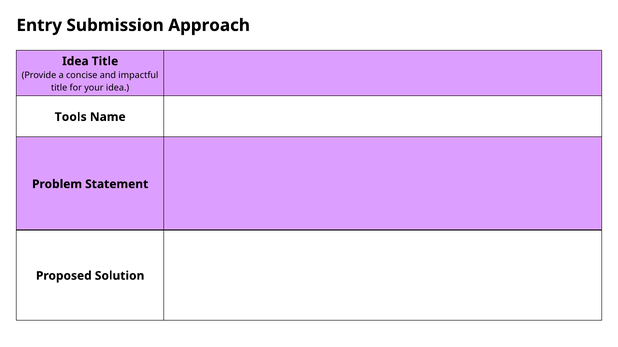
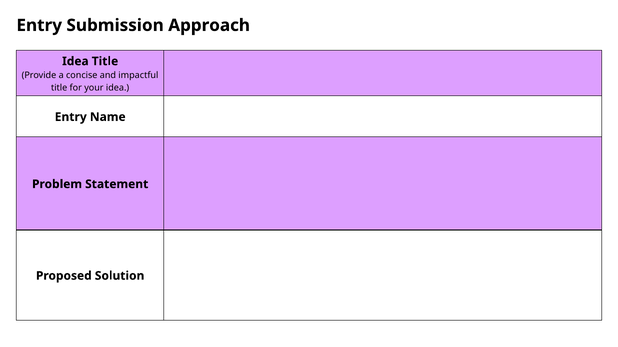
Tools: Tools -> Entry (71, 117)
